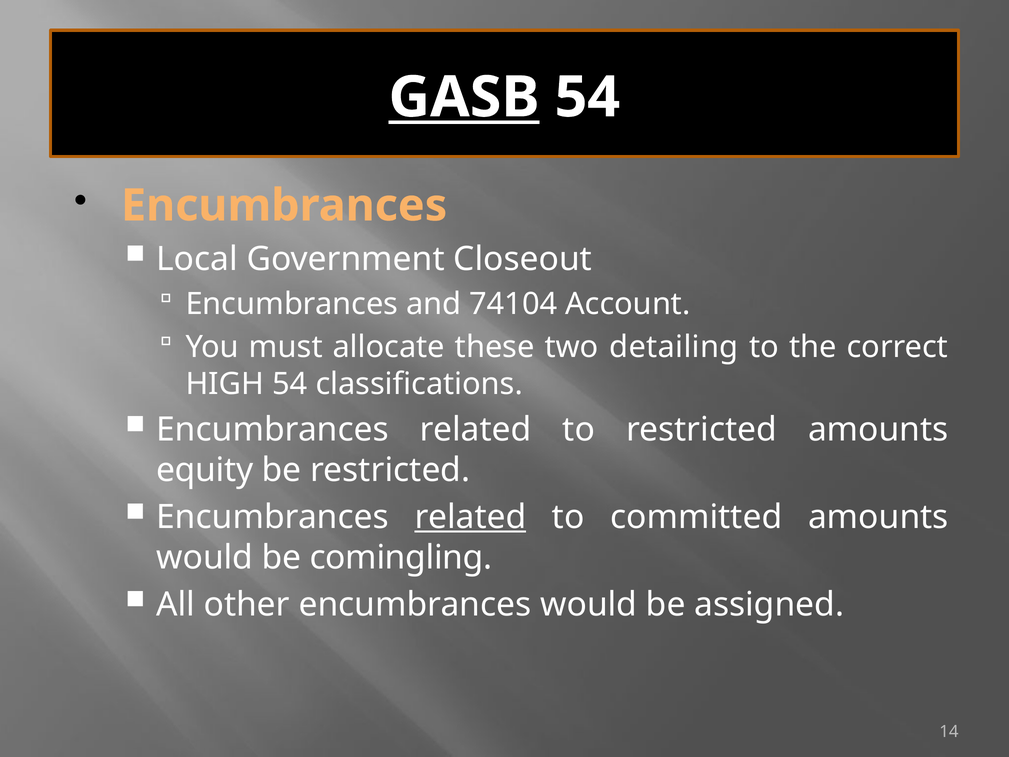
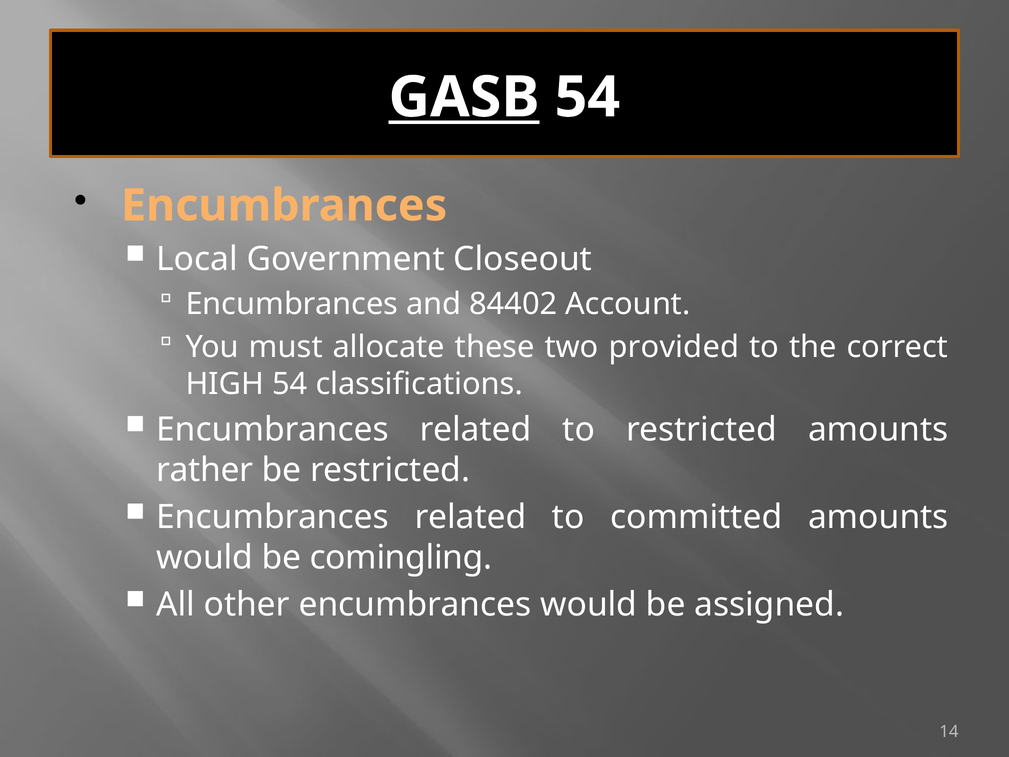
74104: 74104 -> 84402 (513, 304)
detailing: detailing -> provided (674, 347)
equity: equity -> rather (205, 470)
related underline: present -> none (470, 517)
